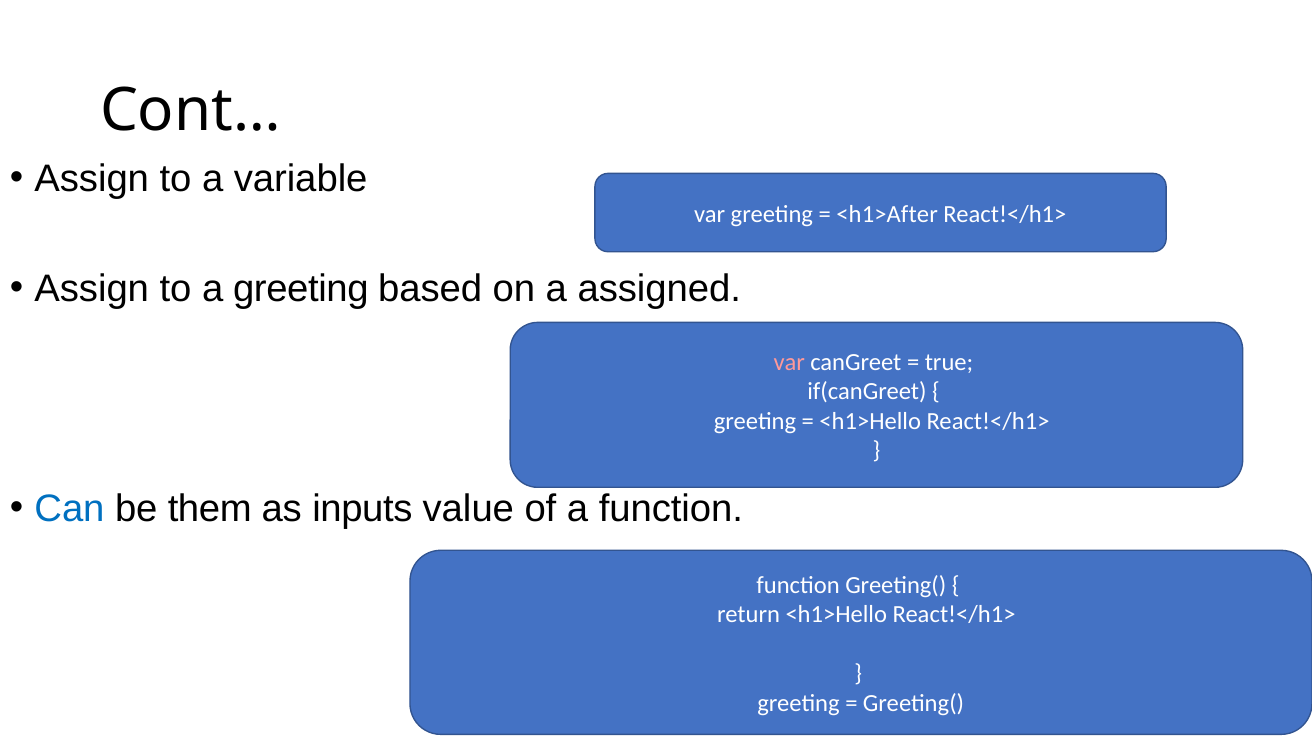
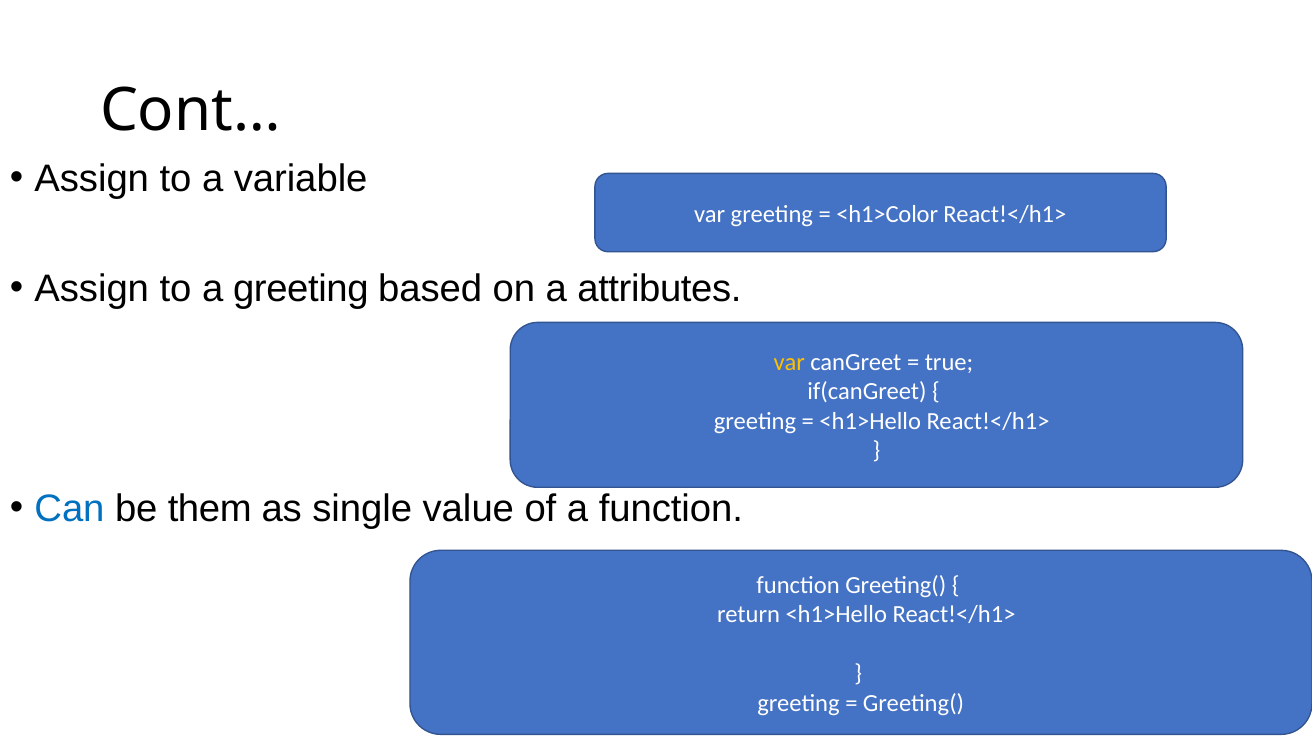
<h1>After: <h1>After -> <h1>Color (887, 214)
assigned: assigned -> attributes (659, 288)
var colour: pink -> yellow (789, 362)
inputs: inputs -> single (362, 508)
